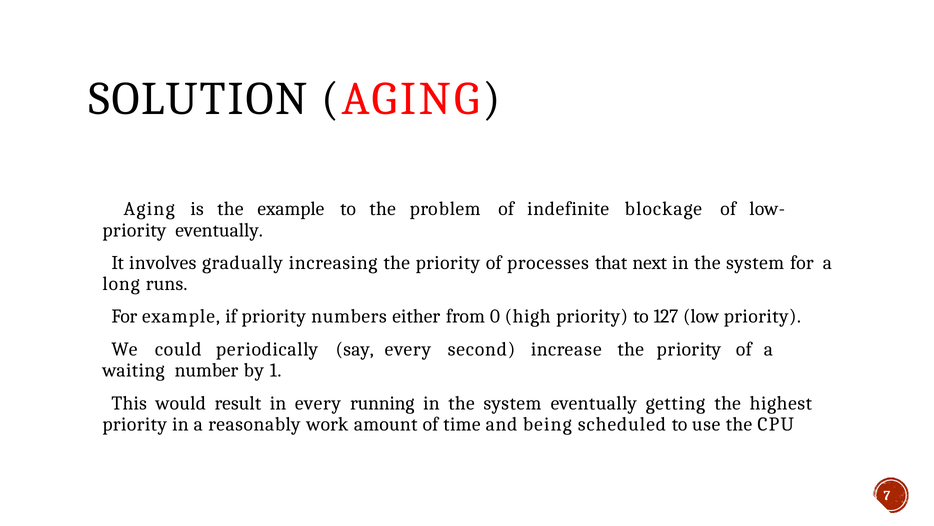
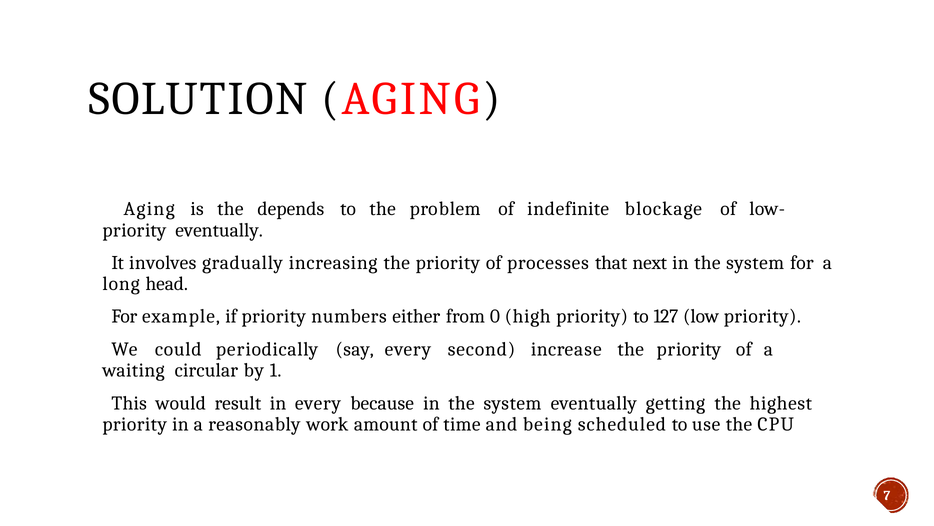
the example: example -> depends (291, 209)
runs: runs -> head (167, 284)
number: number -> circular (206, 370)
running: running -> because (382, 403)
